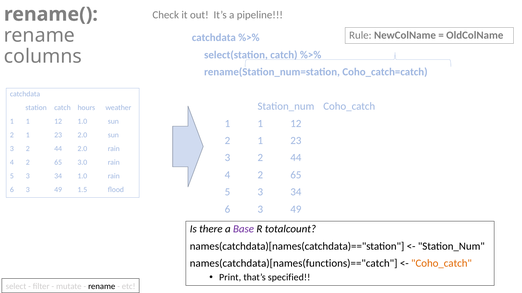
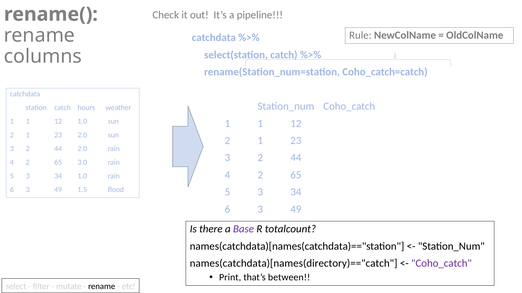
names(catchdata)[names(functions)=="catch: names(catchdata)[names(functions)=="catch -> names(catchdata)[names(directory)=="catch (294, 264)
Coho_catch colour: orange -> purple (441, 264)
specified: specified -> between (289, 278)
